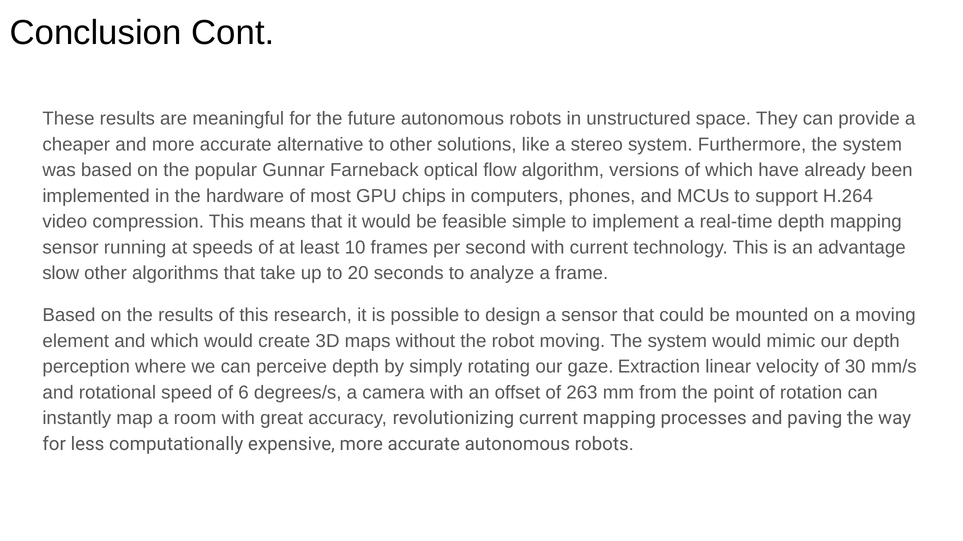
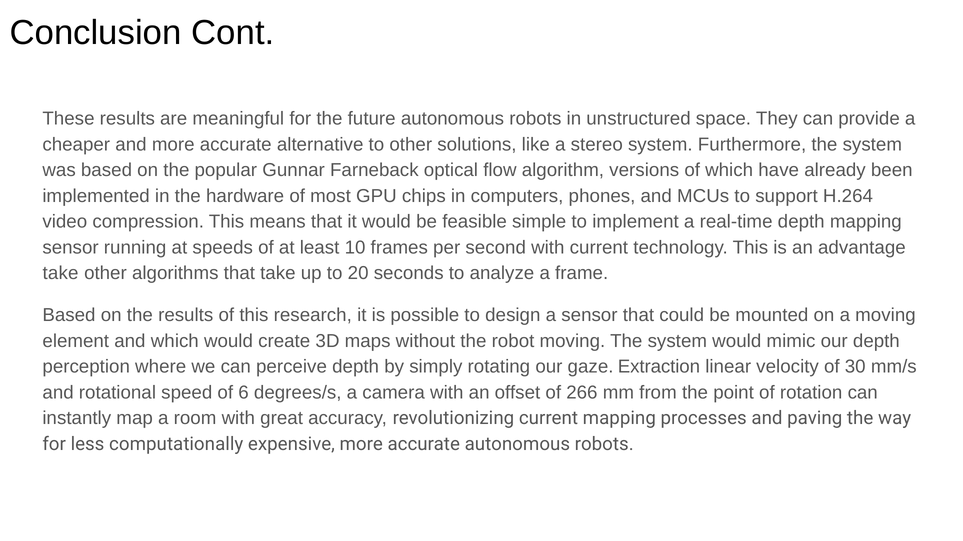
slow: slow -> take (61, 274)
263: 263 -> 266 (582, 393)
